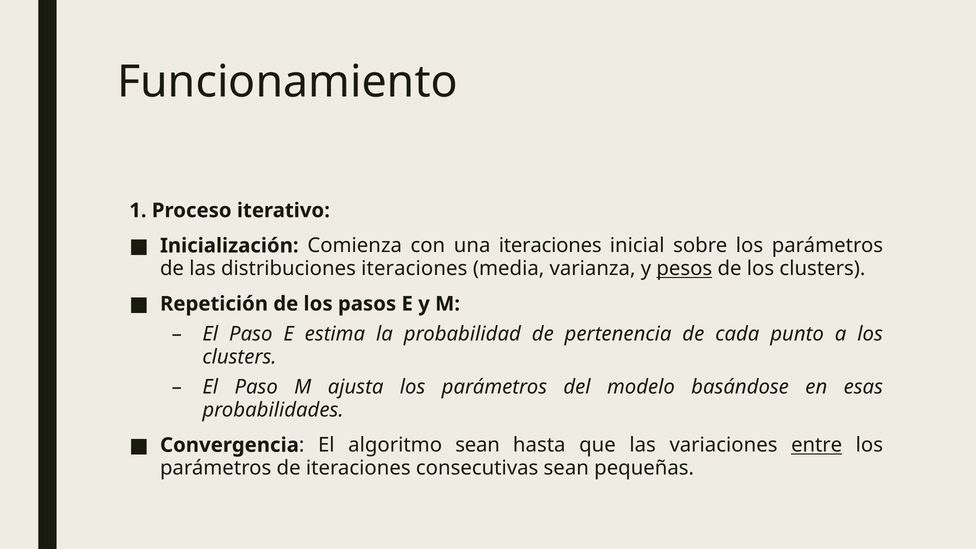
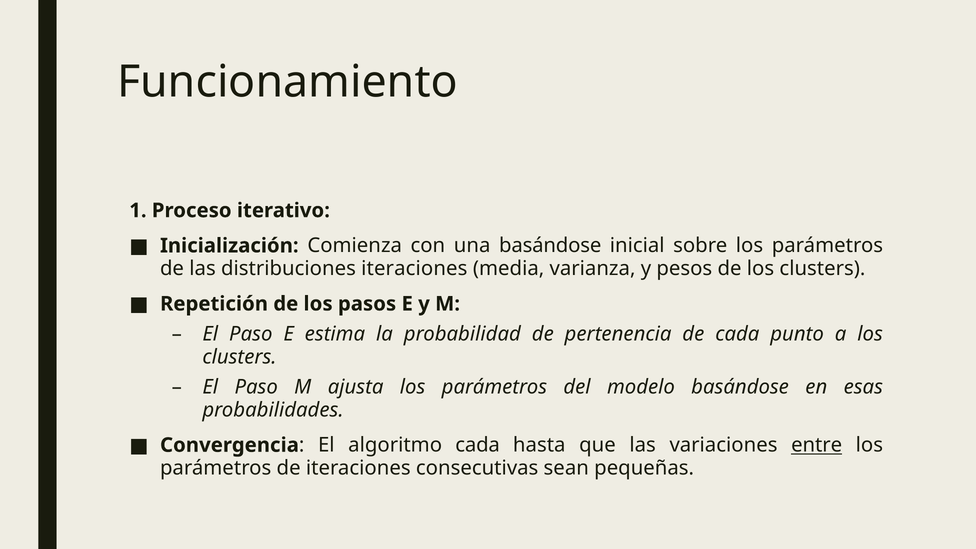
una iteraciones: iteraciones -> basándose (550, 246)
pesos underline: present -> none (684, 269)
algoritmo sean: sean -> cada (478, 445)
